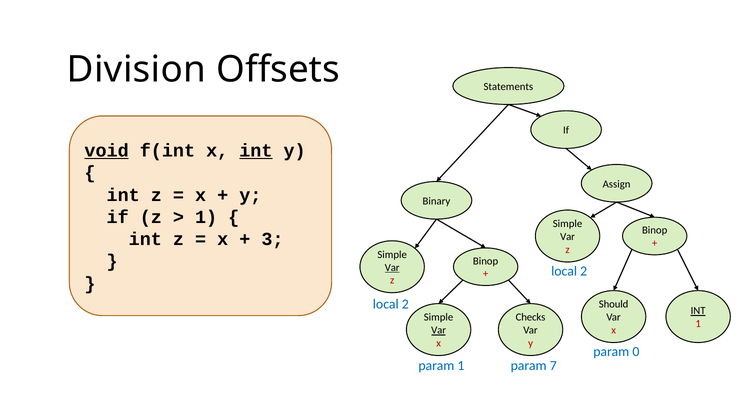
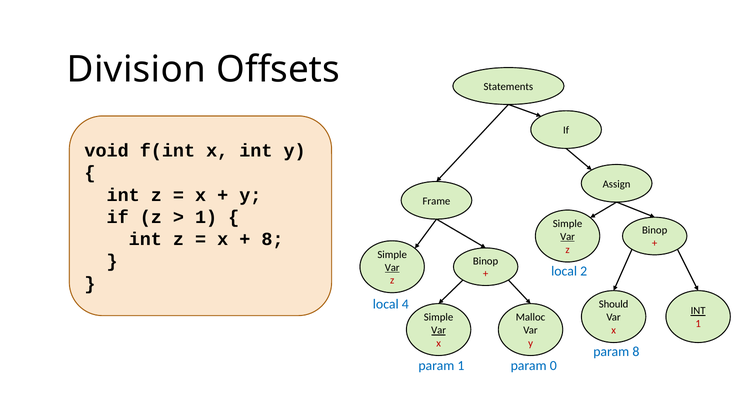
void underline: present -> none (107, 150)
int underline: present -> none (256, 150)
Binary: Binary -> Frame (436, 201)
3: 3 -> 8 (272, 239)
Var underline: none -> present (568, 237)
2: 2 -> 4 (405, 304)
Checks: Checks -> Malloc (530, 317)
param 0: 0 -> 8 (636, 351)
7: 7 -> 0 (553, 365)
